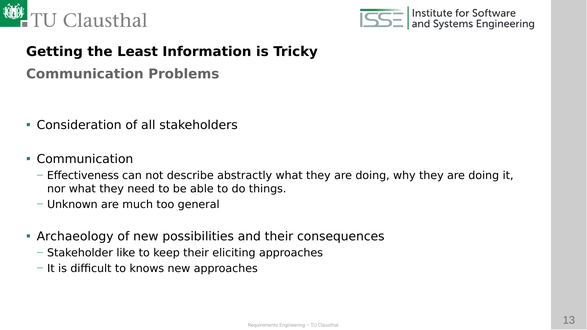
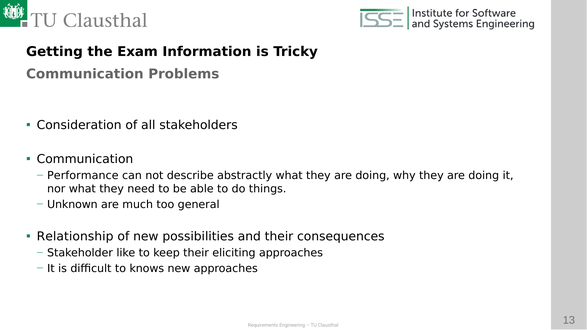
Least: Least -> Exam (138, 52)
Effectiveness: Effectiveness -> Performance (83, 176)
Archaeology: Archaeology -> Relationship (75, 237)
